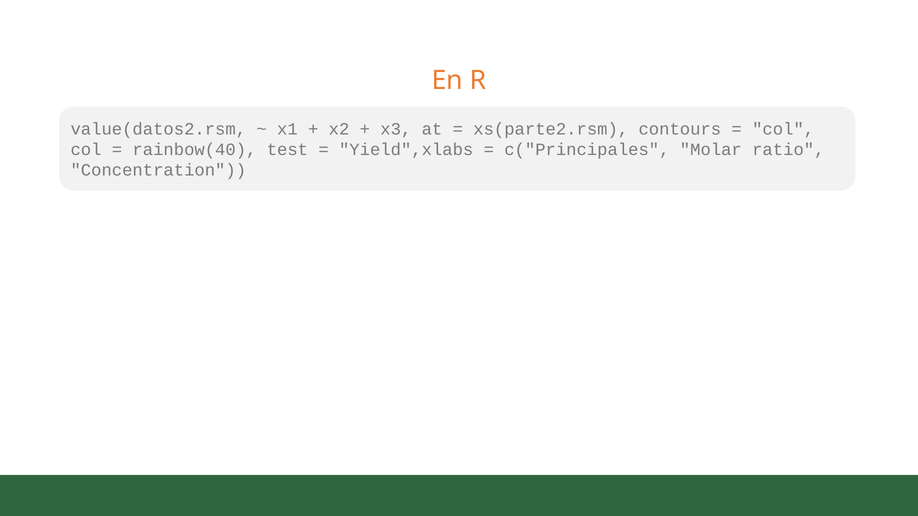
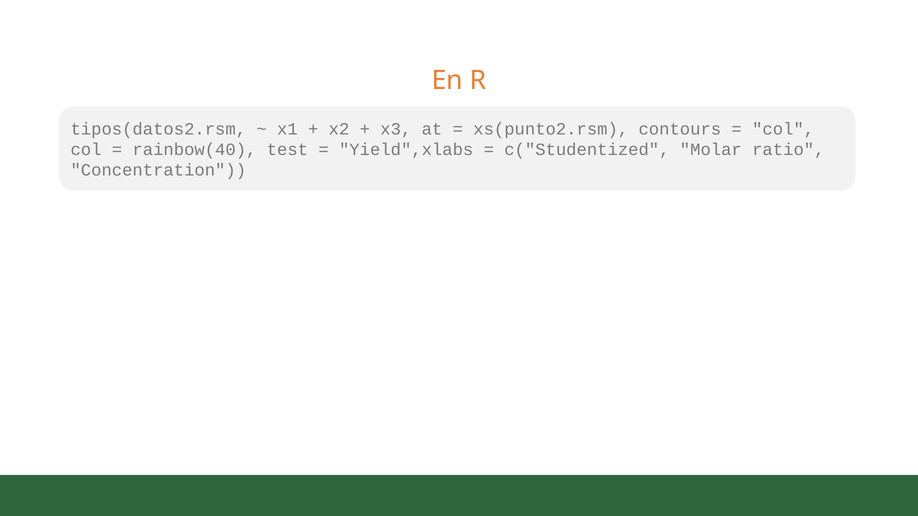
value(datos2.rsm: value(datos2.rsm -> tipos(datos2.rsm (158, 129)
xs(parte2.rsm: xs(parte2.rsm -> xs(punto2.rsm (551, 129)
c("Principales: c("Principales -> c("Studentized (587, 150)
